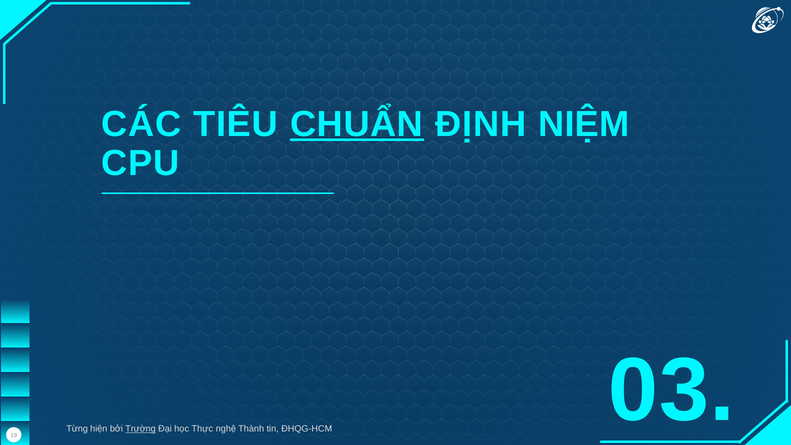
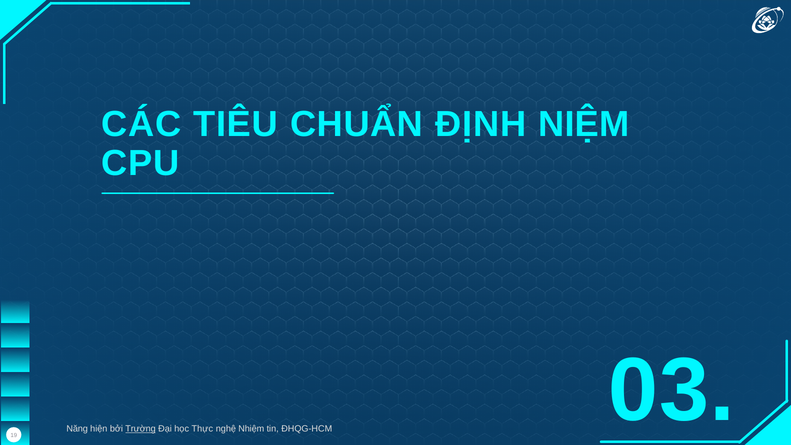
CHUẨN underline: present -> none (357, 124)
Từng: Từng -> Năng (77, 429)
Thành: Thành -> Nhiệm (251, 429)
